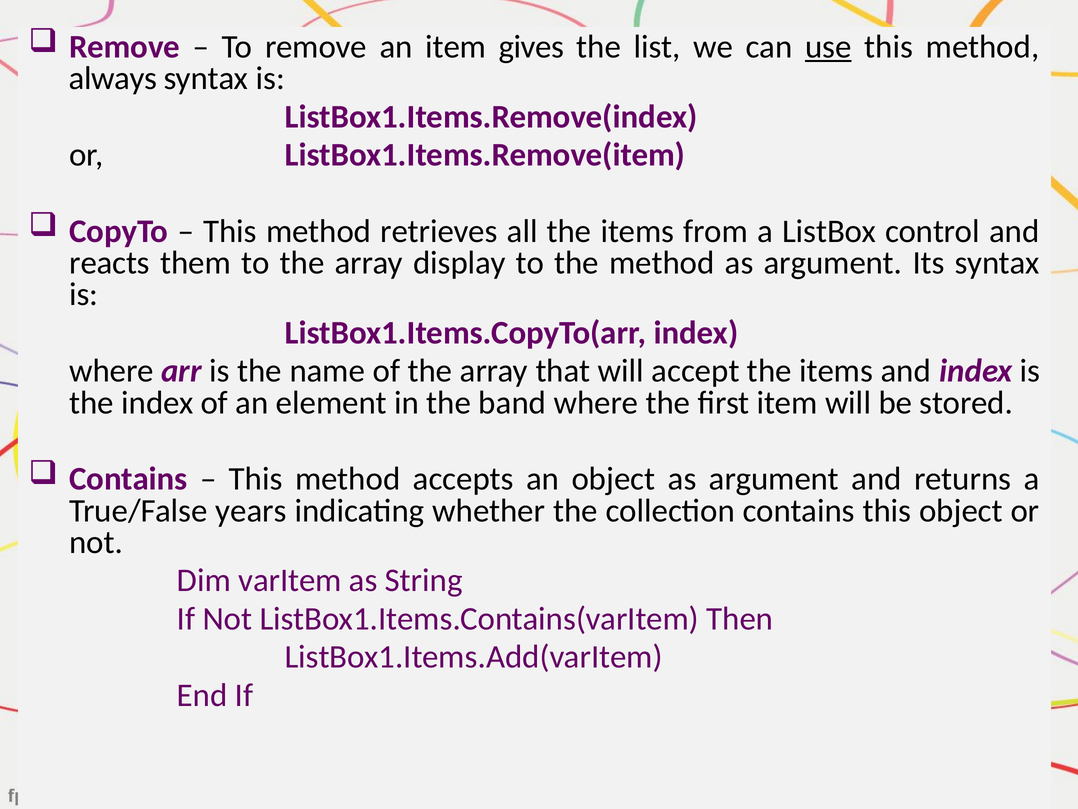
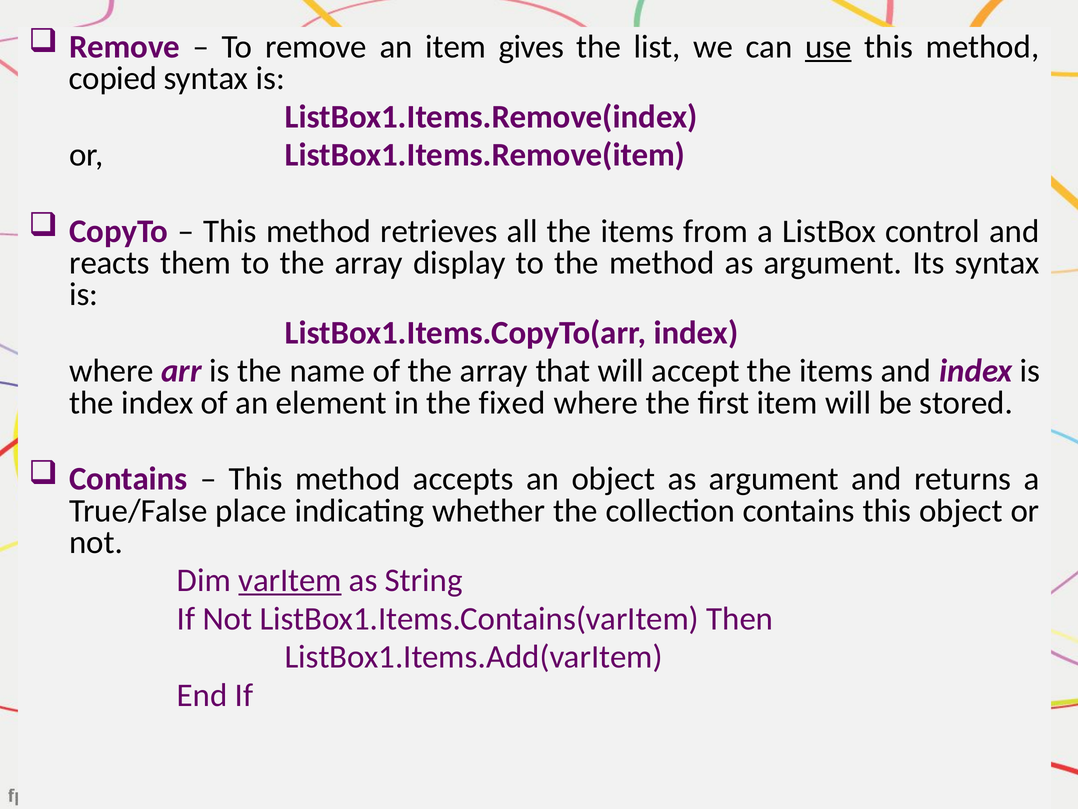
always: always -> copied (113, 78)
band: band -> fixed (512, 402)
years: years -> place (251, 510)
varItem underline: none -> present (290, 580)
